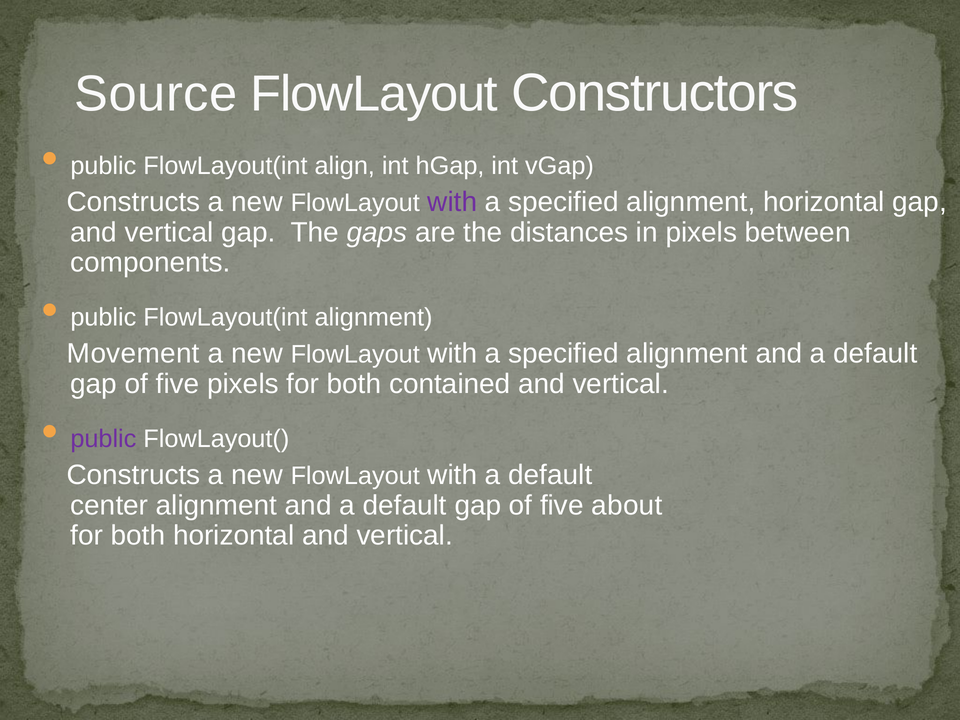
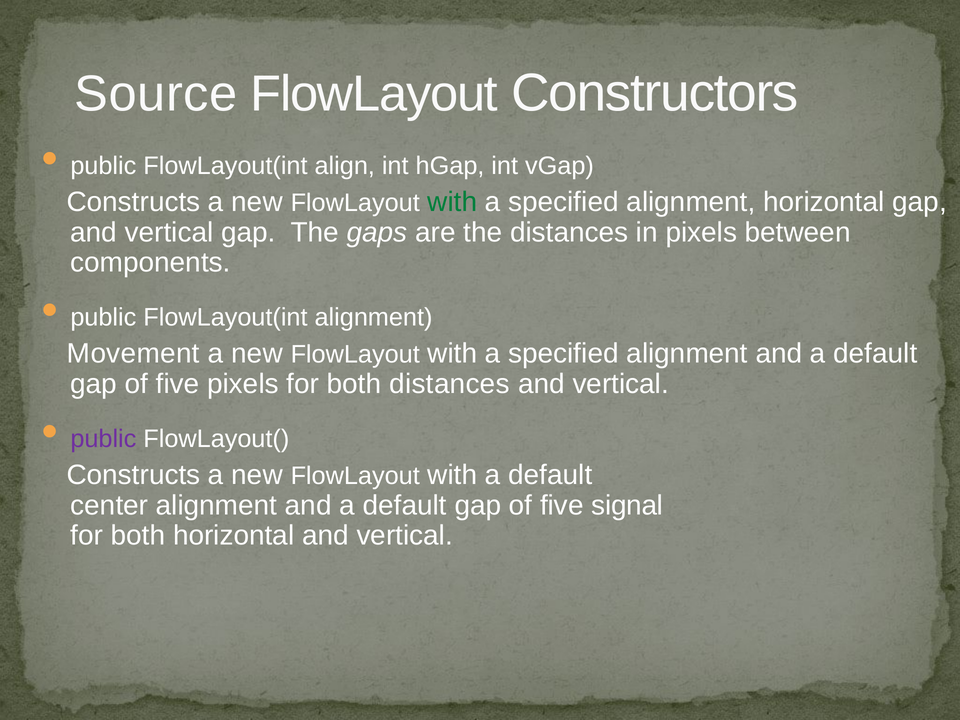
with colour: purple -> green (452, 202)
both contained: contained -> distances (450, 384)
about: about -> signal (627, 505)
